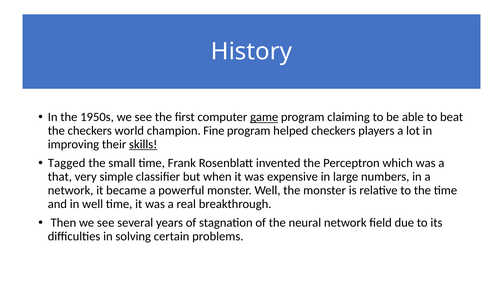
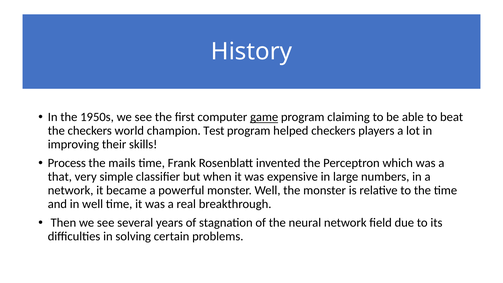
Fine: Fine -> Test (214, 131)
skills underline: present -> none (143, 144)
Tagged: Tagged -> Process (67, 163)
small: small -> mails (122, 163)
